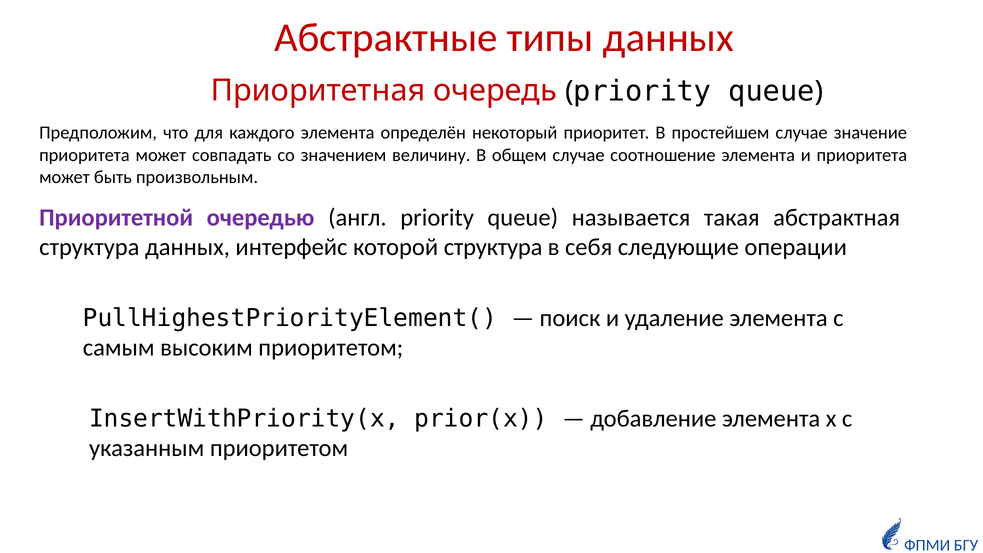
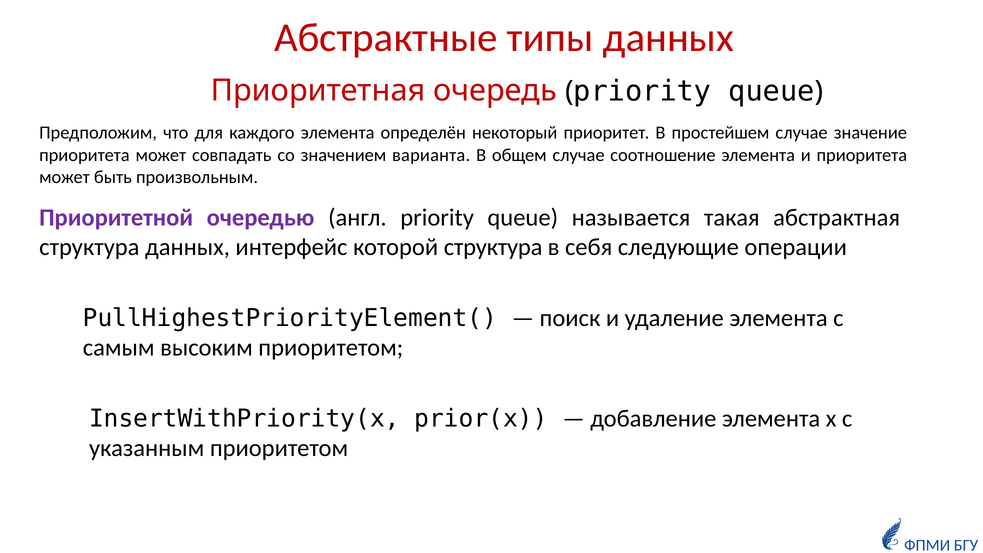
величину: величину -> варианта (431, 155)
